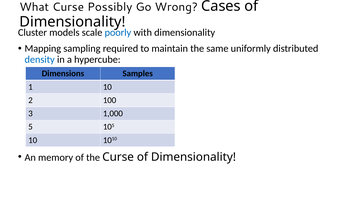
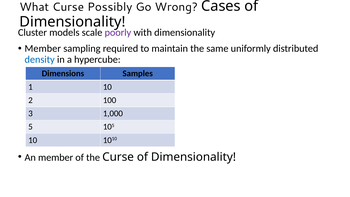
poorly colour: blue -> purple (118, 32)
Mapping: Mapping -> Member (43, 49)
An memory: memory -> member (56, 157)
